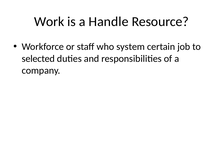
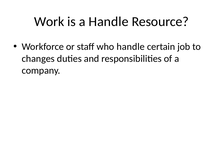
who system: system -> handle (131, 47)
selected: selected -> changes (38, 59)
